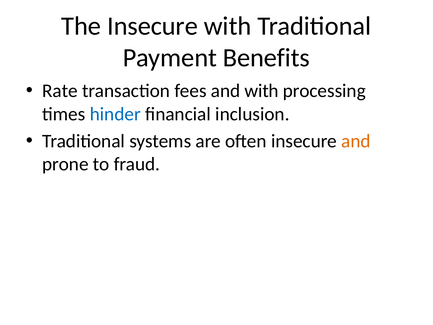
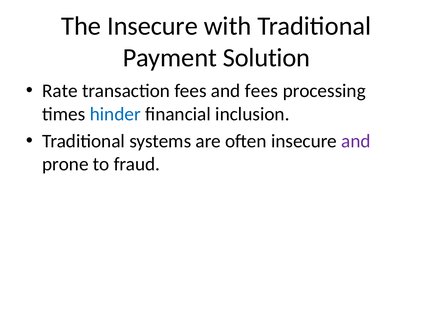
Benefits: Benefits -> Solution (266, 58)
and with: with -> fees (261, 91)
and colour: orange -> purple (356, 141)
